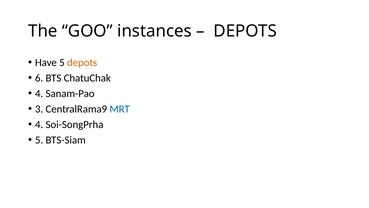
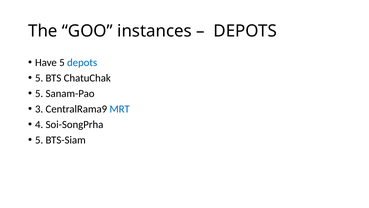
depots colour: orange -> blue (82, 62)
6: 6 -> 5 (39, 78)
4: 4 -> 5 (39, 93)
